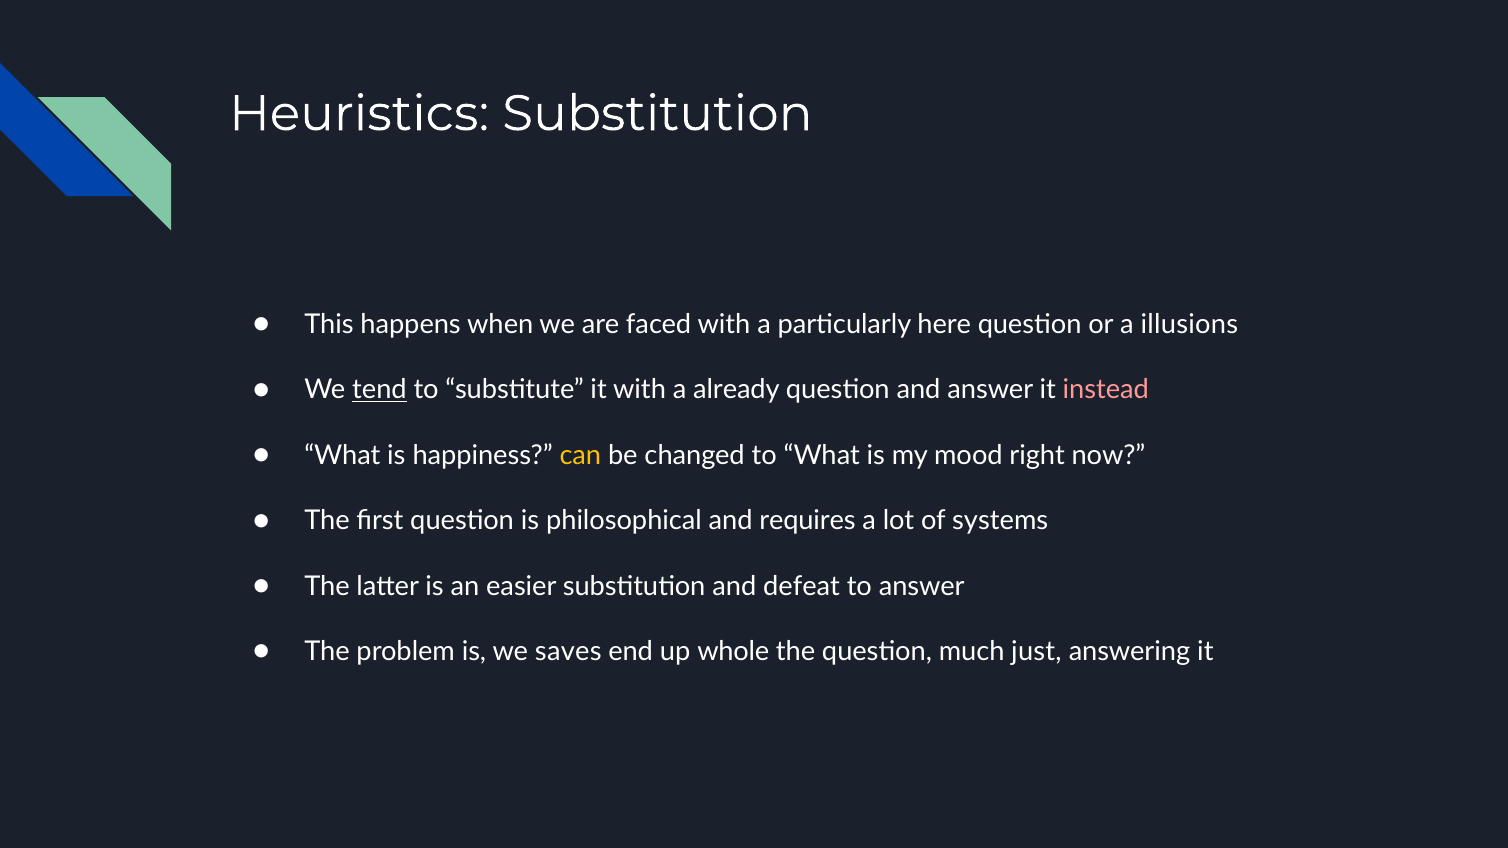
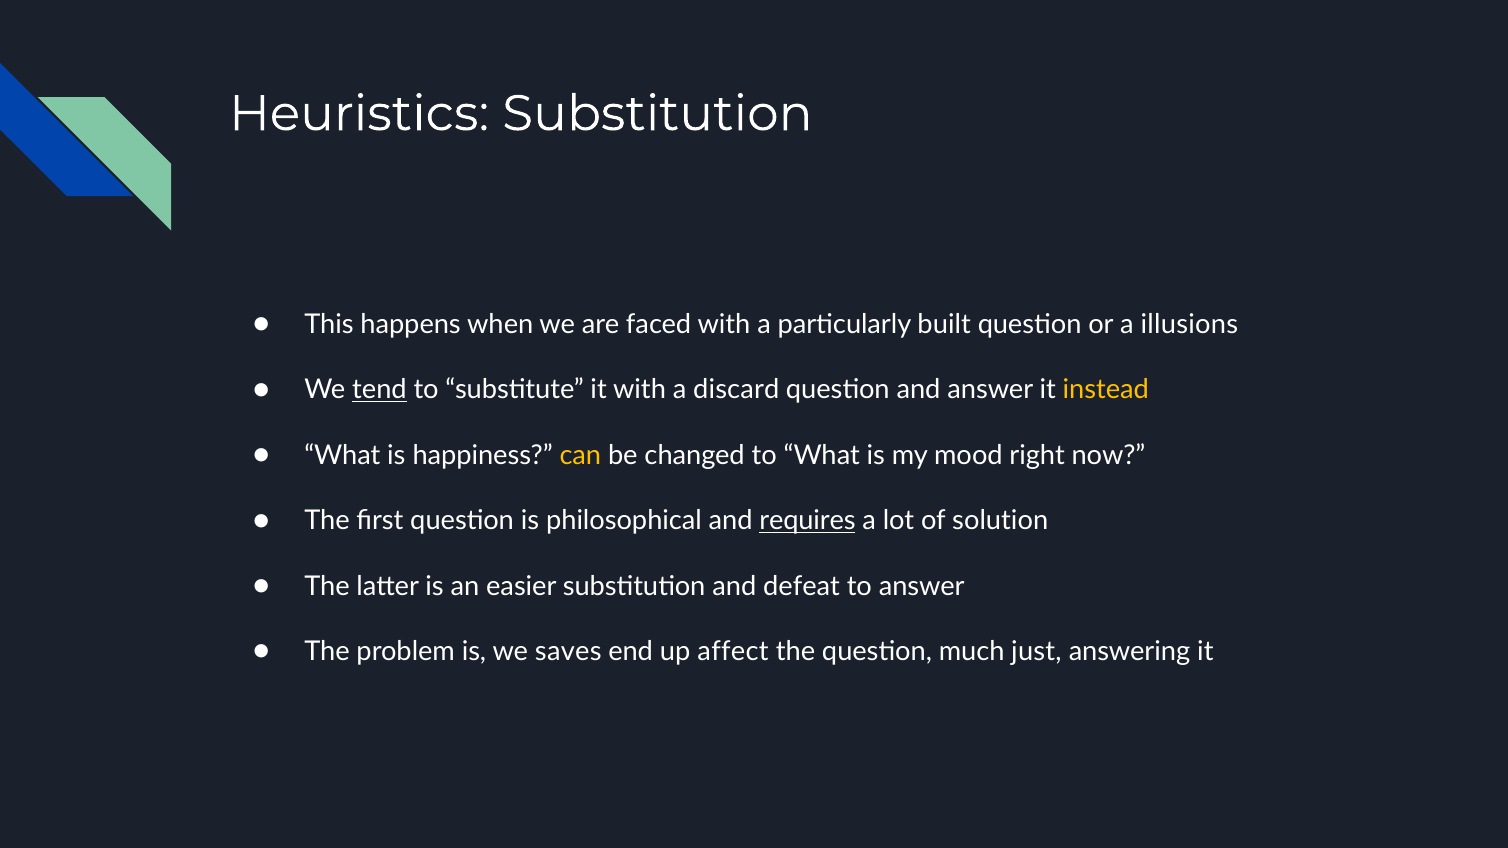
here: here -> built (944, 325)
already: already -> discard (736, 390)
instead colour: pink -> yellow (1106, 390)
requires underline: none -> present (808, 521)
systems: systems -> solution (1000, 521)
whole: whole -> affect (733, 652)
